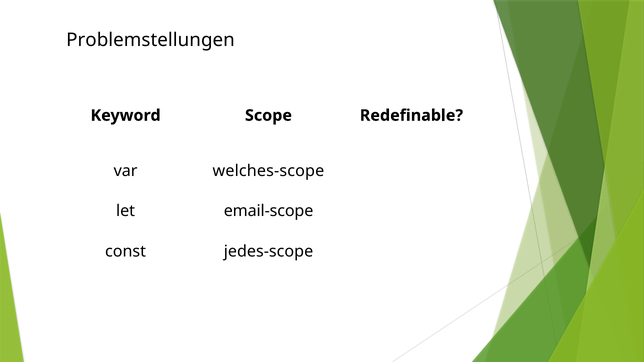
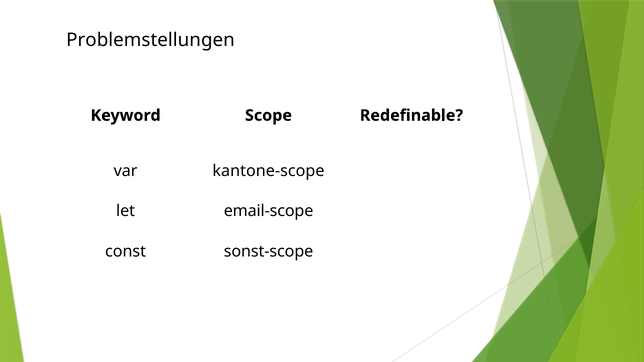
welches-scope: welches-scope -> kantone-scope (268, 171)
jedes-scope: jedes-scope -> sonst-scope (269, 252)
